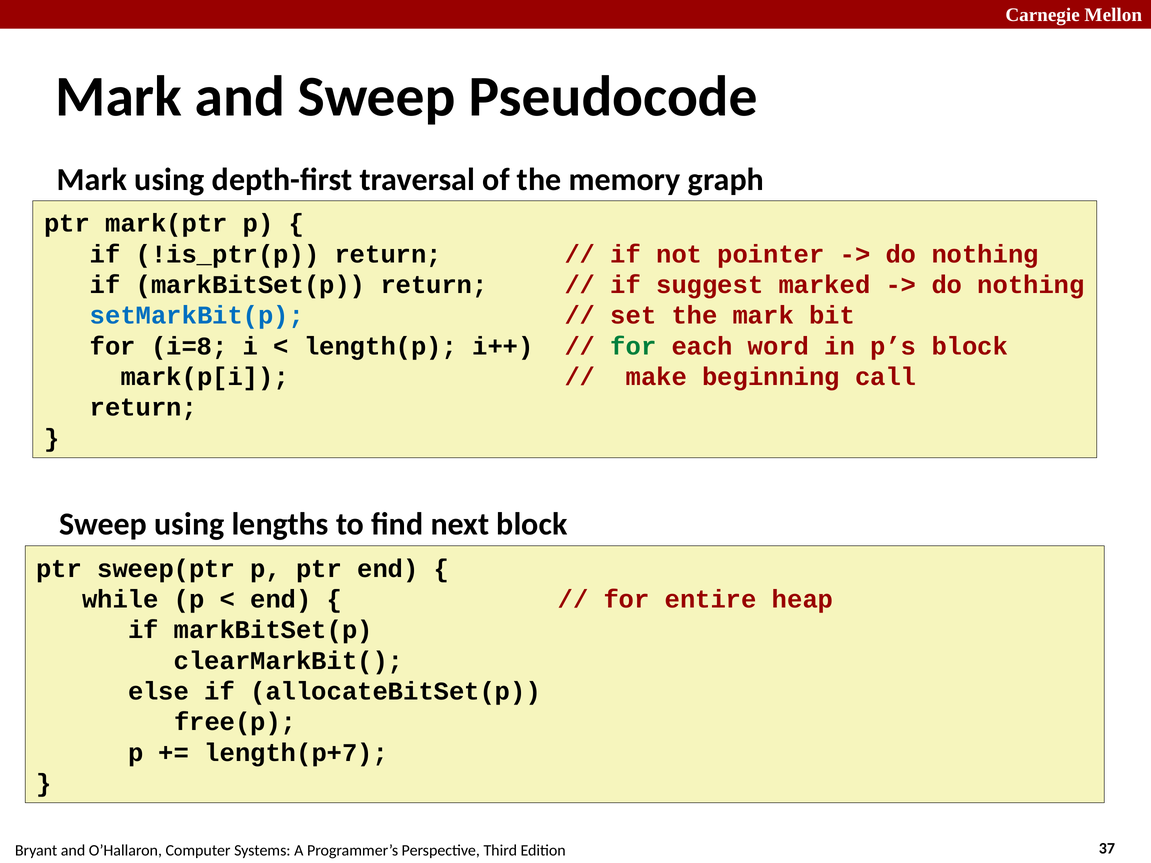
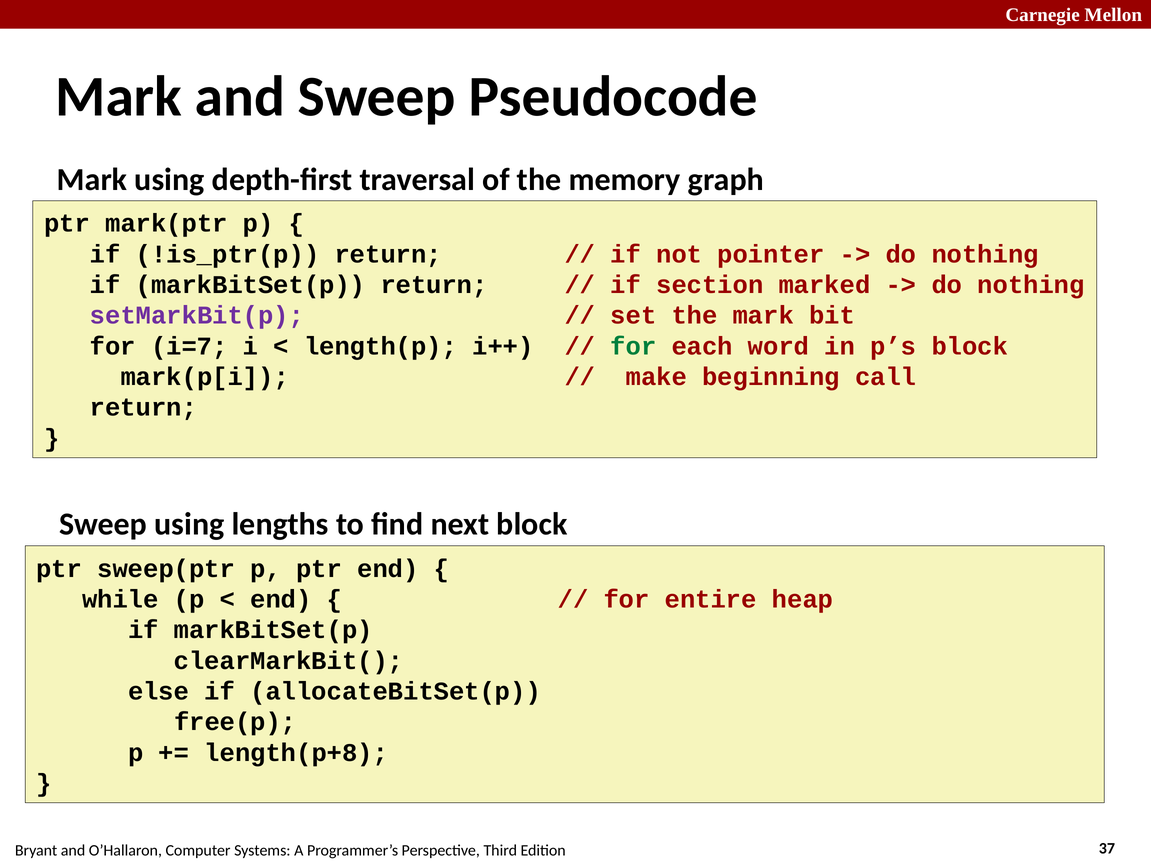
suggest: suggest -> section (710, 285)
setMarkBit(p colour: blue -> purple (197, 316)
i=8: i=8 -> i=7 (189, 346)
length(p+7: length(p+7 -> length(p+8 (296, 753)
